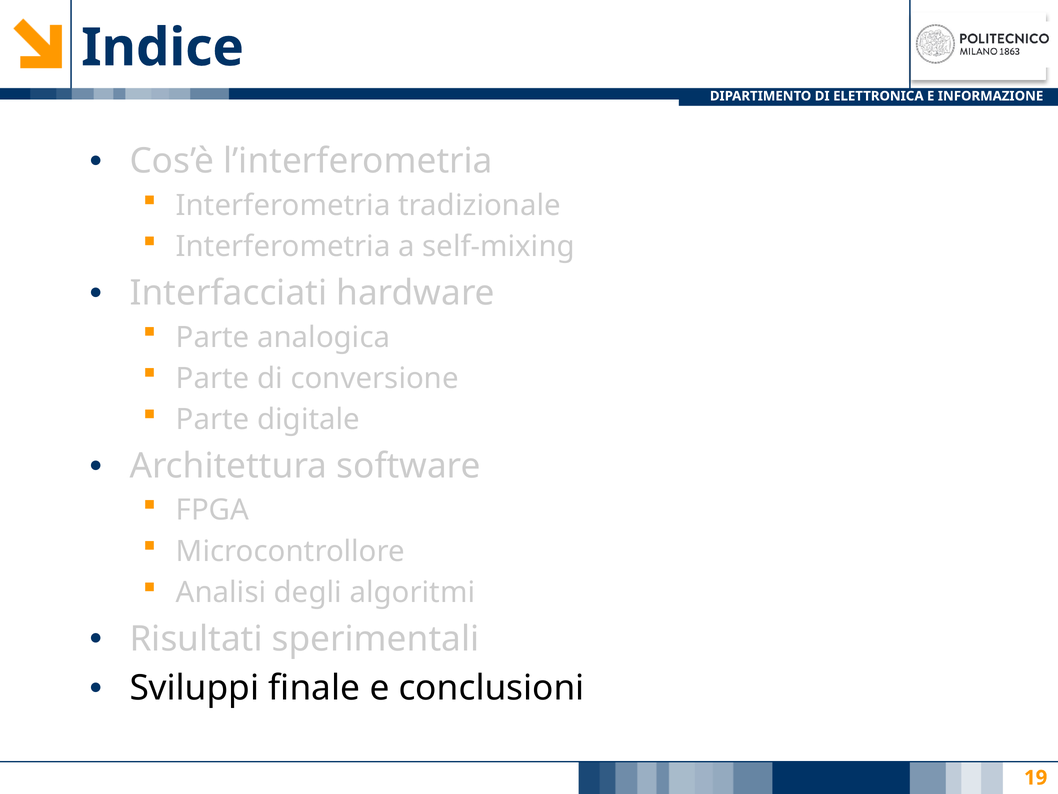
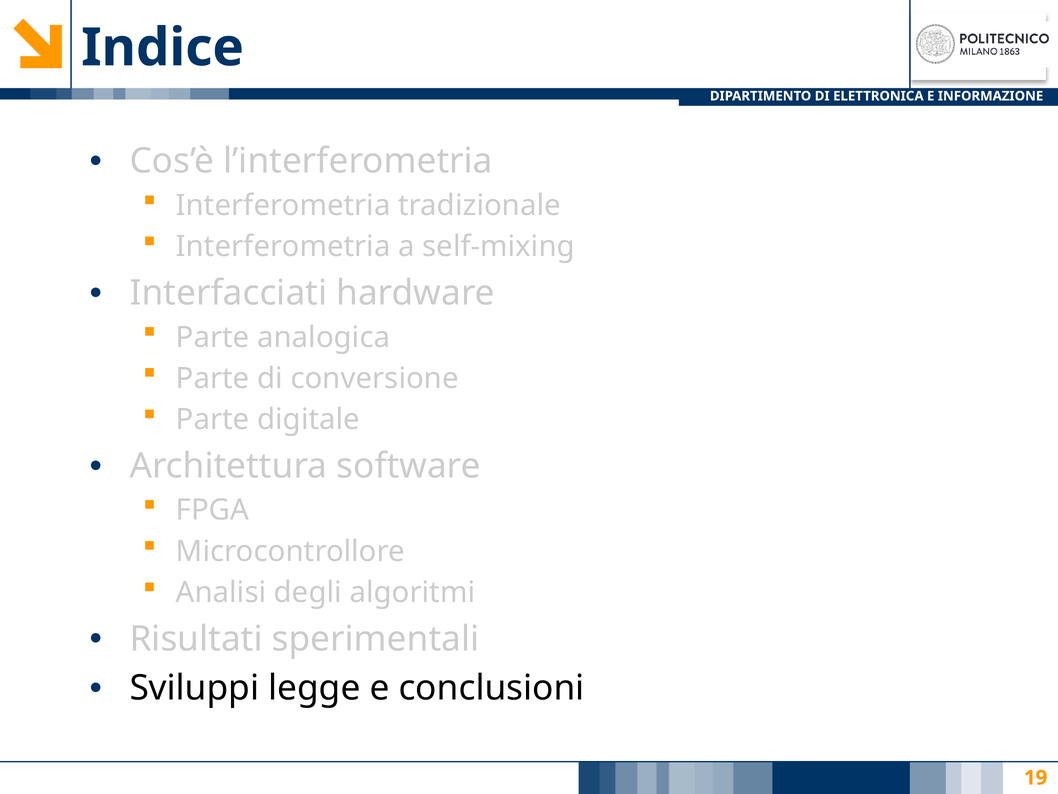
finale: finale -> legge (314, 688)
